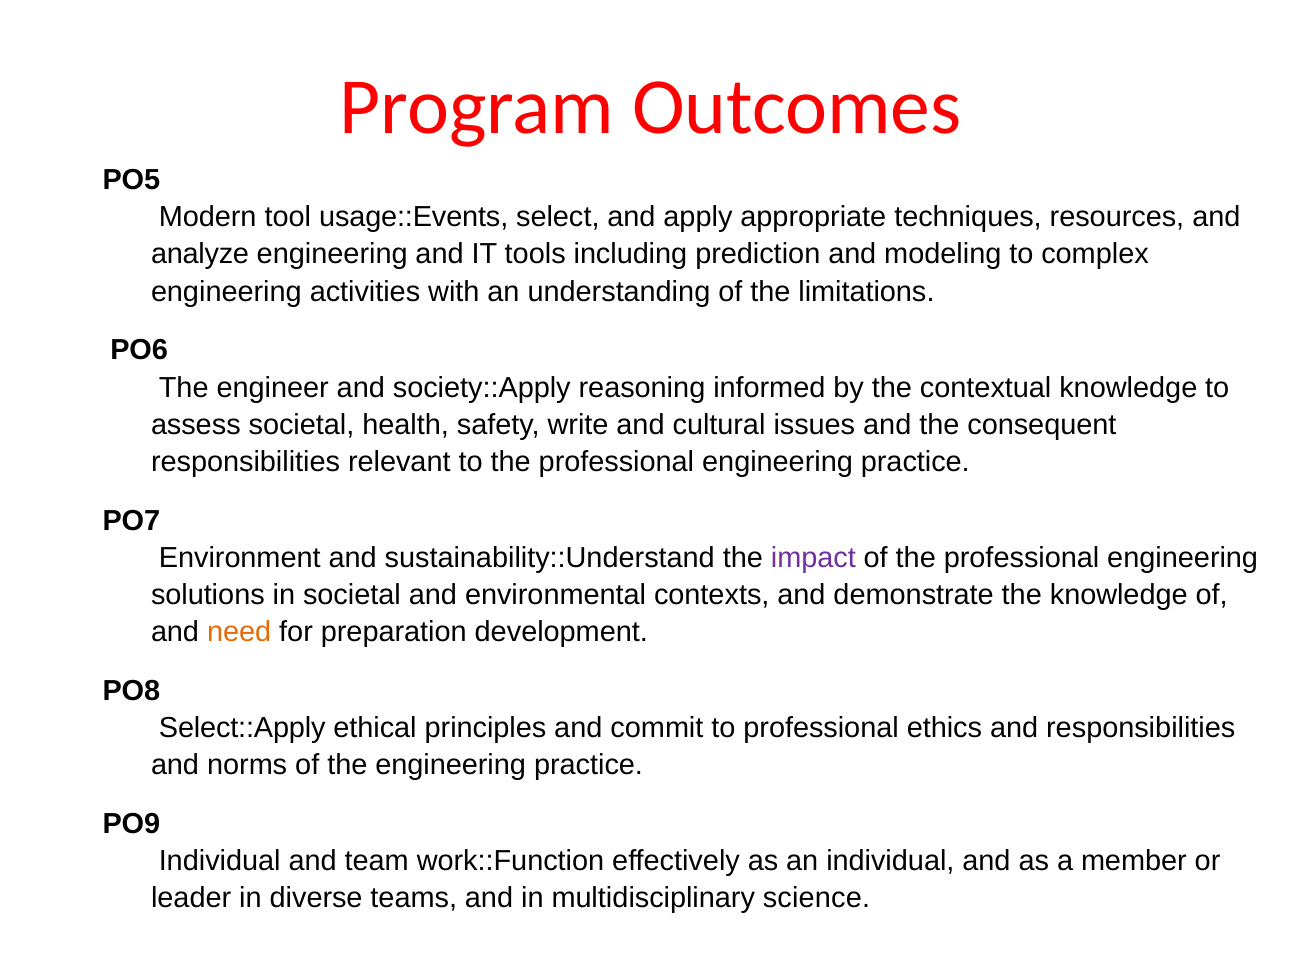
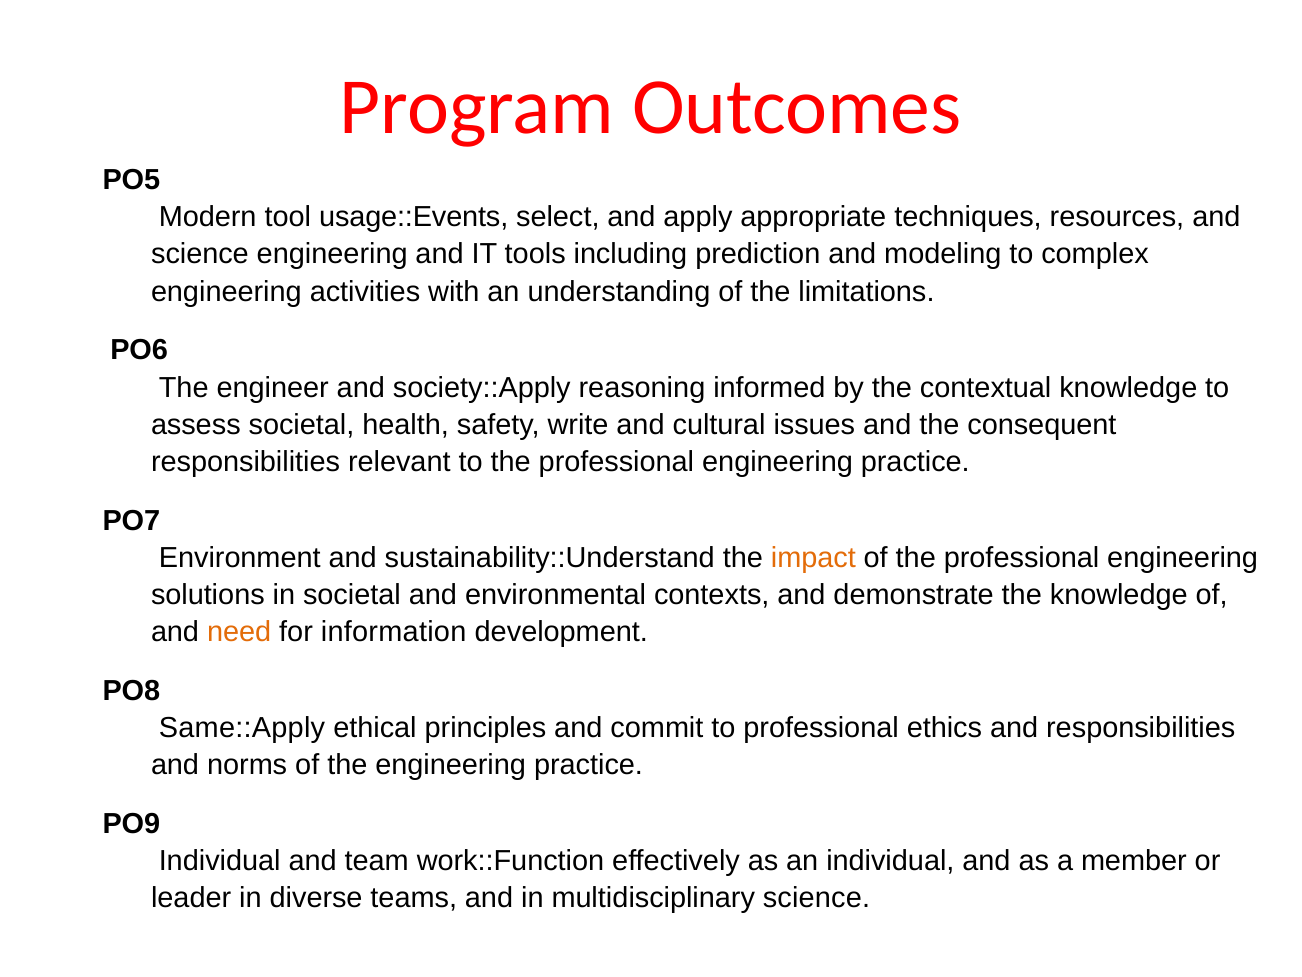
analyze: analyze -> science (200, 254)
impact colour: purple -> orange (813, 557)
preparation: preparation -> information (394, 632)
Select::Apply: Select::Apply -> Same::Apply (242, 728)
